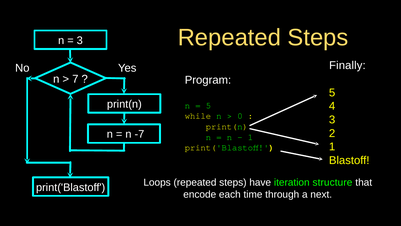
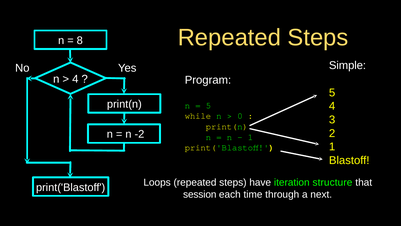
3: 3 -> 8 (80, 40)
Finally: Finally -> Simple (347, 65)
7: 7 -> 4 (75, 79)
-7: -7 -> -2 (139, 134)
encode: encode -> session (200, 194)
